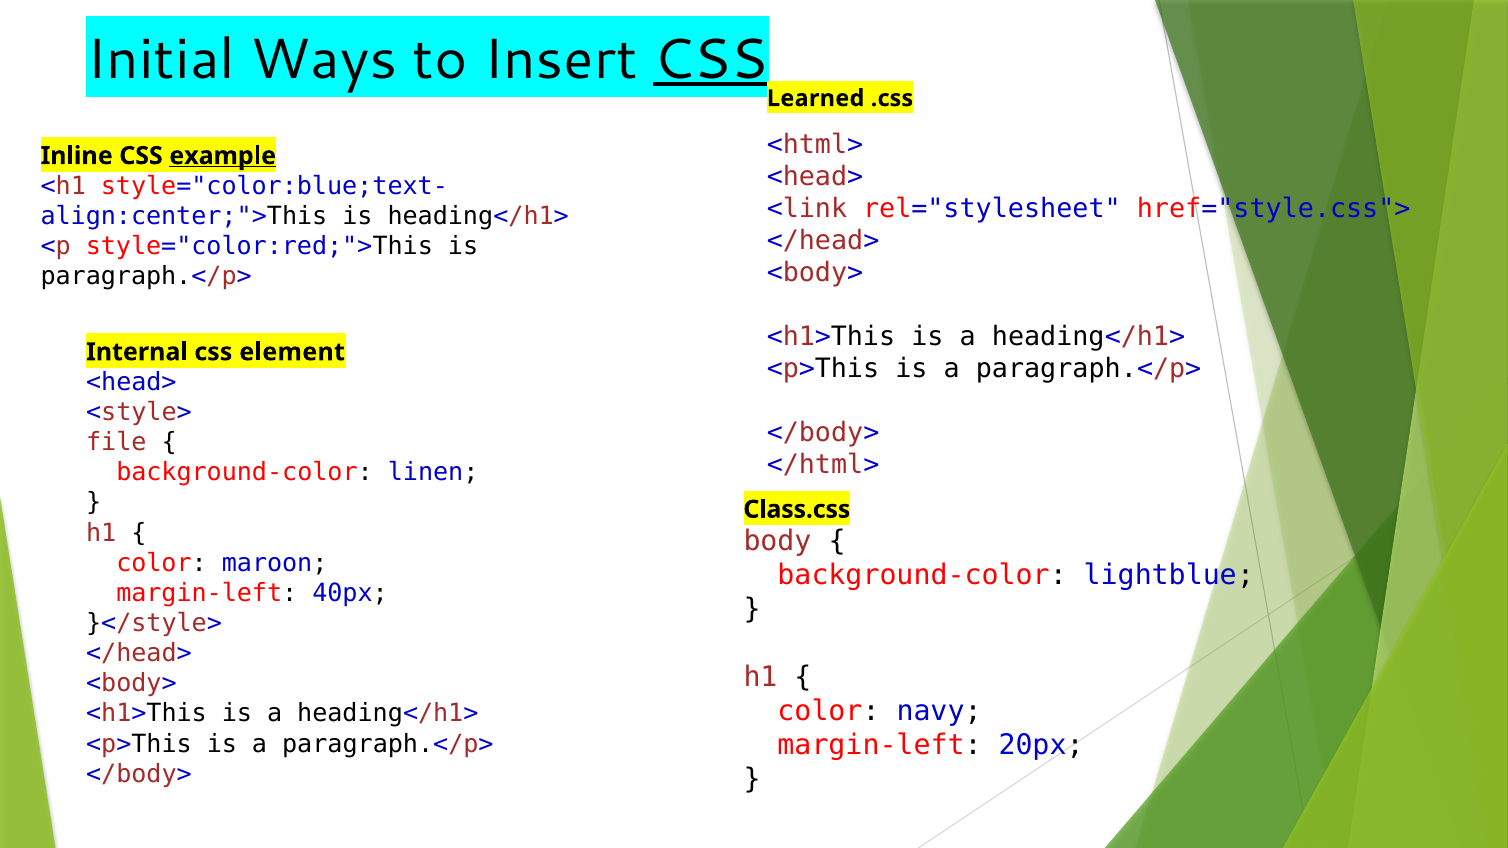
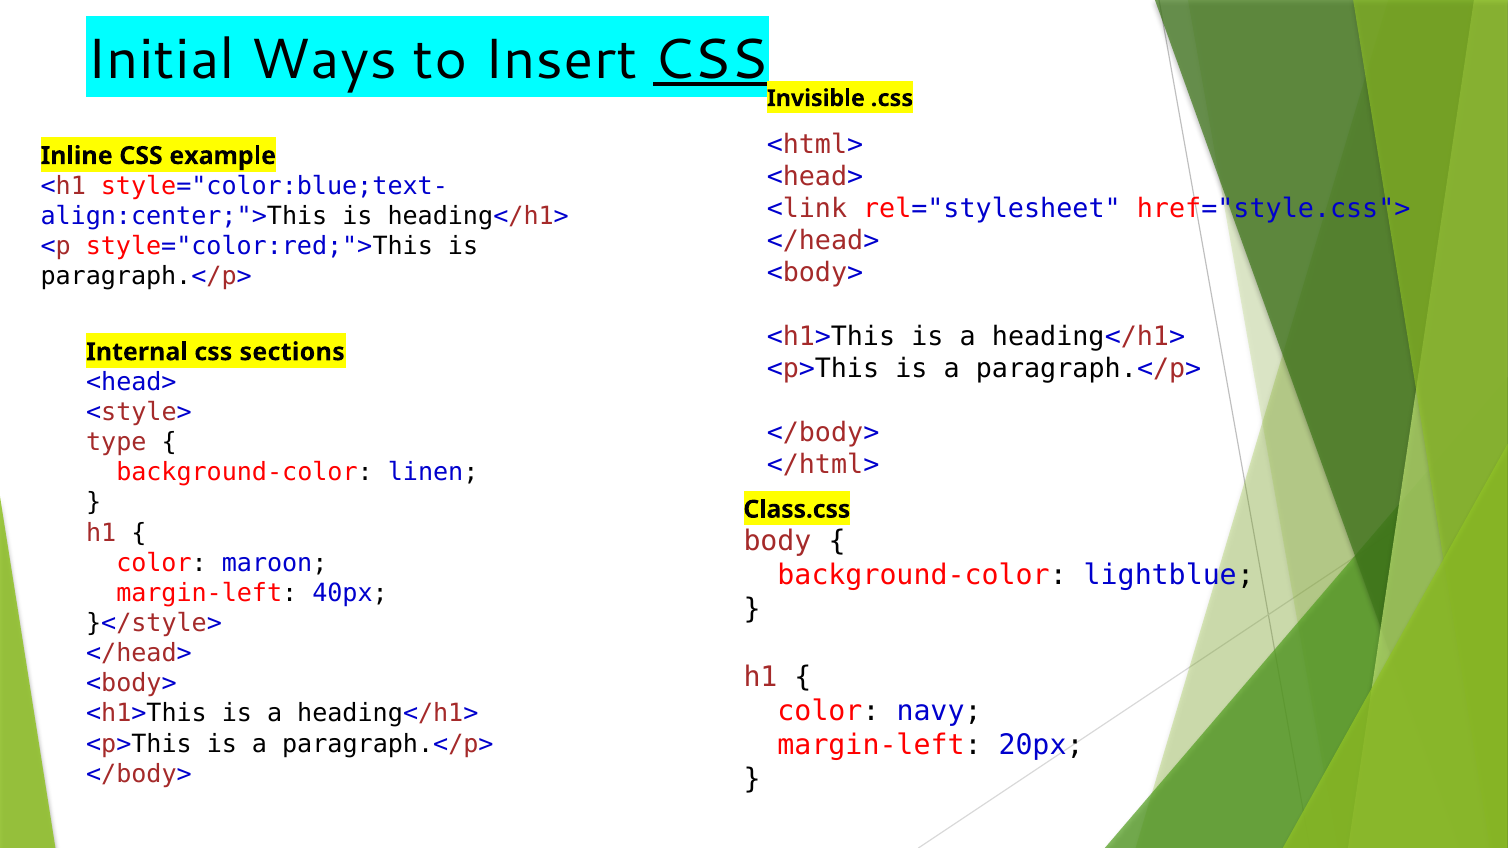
Learned: Learned -> Invisible (816, 98)
example underline: present -> none (223, 156)
element: element -> sections (292, 352)
file: file -> type (116, 443)
